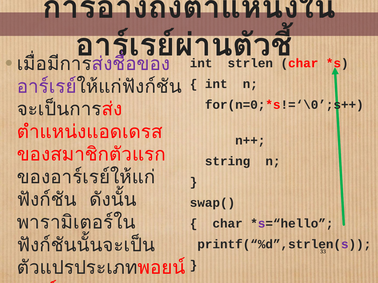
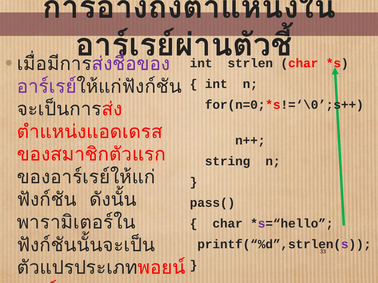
swap(: swap( -> pass( (212, 203)
